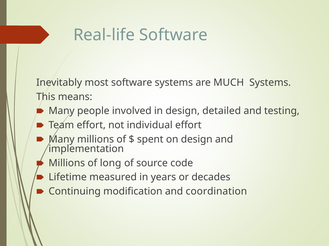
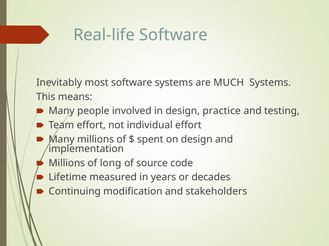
detailed: detailed -> practice (222, 111)
coordination: coordination -> stakeholders (216, 192)
